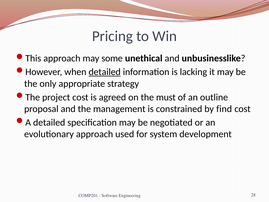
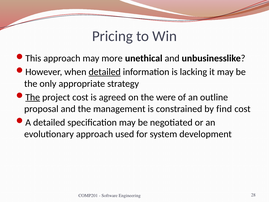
some: some -> more (112, 58)
The underline: none -> present (33, 97)
must: must -> were (166, 97)
